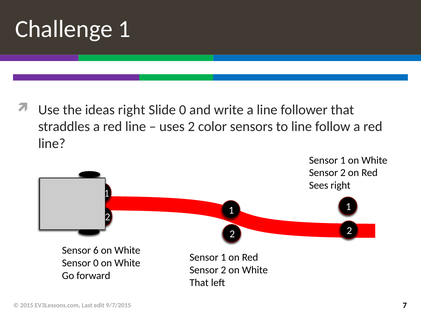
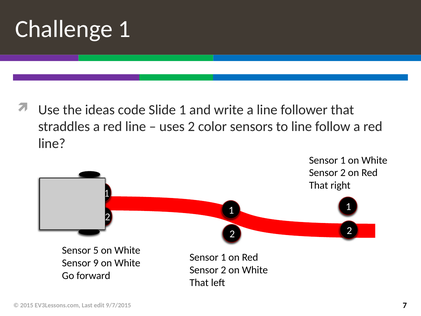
ideas right: right -> code (132, 110)
Slide 0: 0 -> 1 (183, 110)
Sees: Sees -> That (319, 185)
6: 6 -> 5 (96, 250)
Sensor 0: 0 -> 9 (96, 263)
